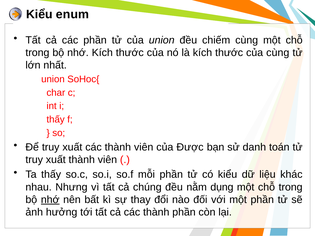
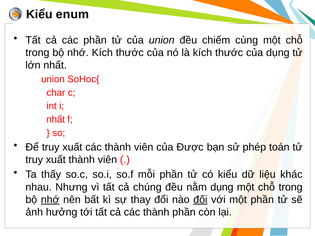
của cùng: cùng -> dụng (278, 53)
thấy: thấy -> nhất (56, 120)
danh: danh -> phép (254, 147)
đối underline: none -> present (200, 200)
